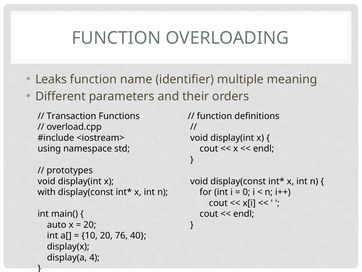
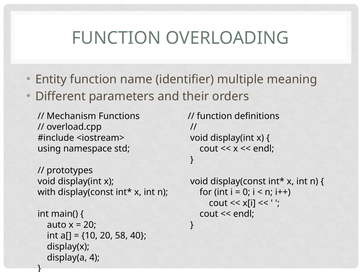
Leaks: Leaks -> Entity (51, 79)
Transaction: Transaction -> Mechanism (71, 116)
76: 76 -> 58 (121, 235)
